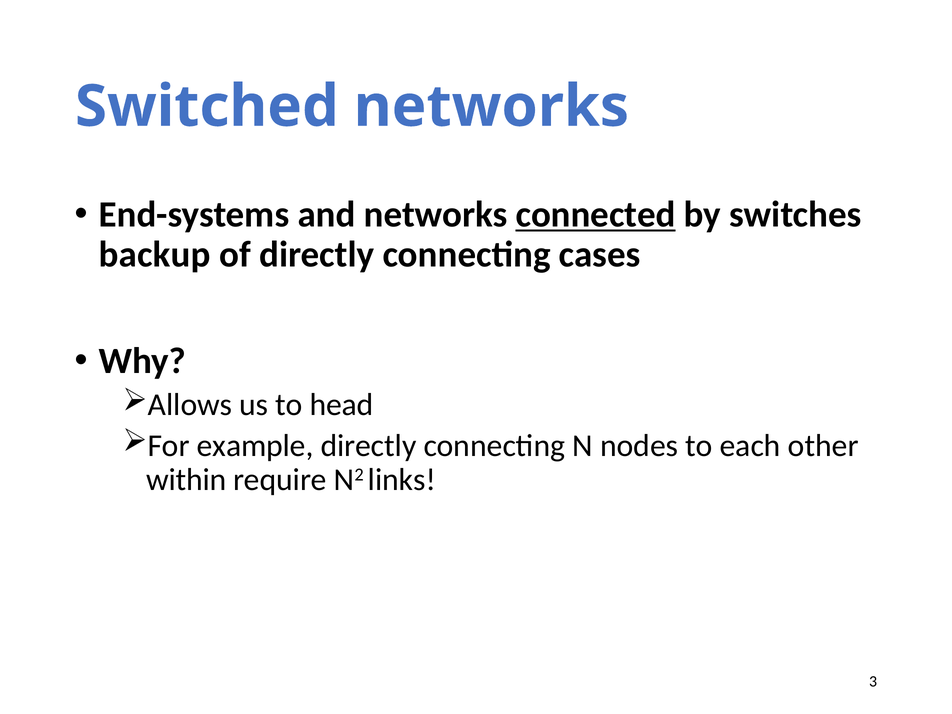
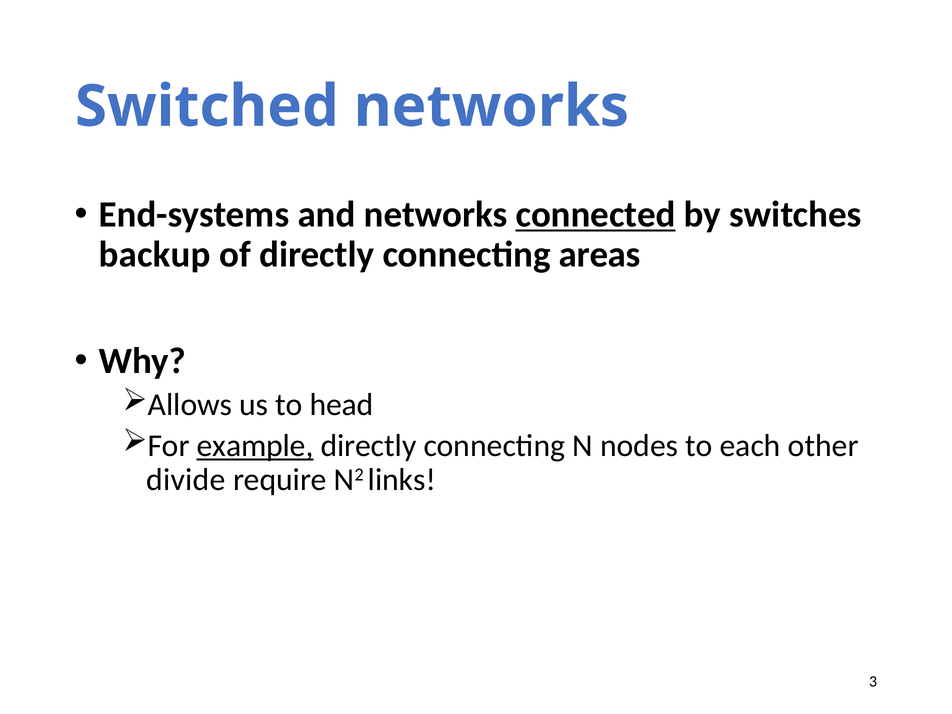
cases: cases -> areas (600, 255)
example underline: none -> present (255, 446)
within: within -> divide (186, 480)
